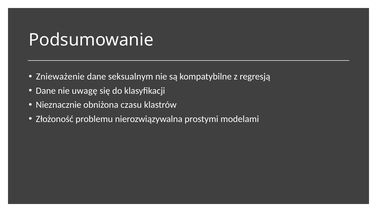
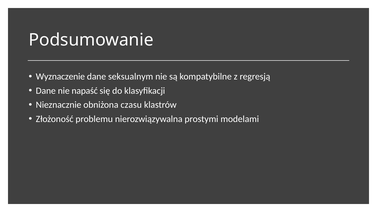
Znieważenie: Znieważenie -> Wyznaczenie (60, 77)
uwagę: uwagę -> napaść (85, 91)
